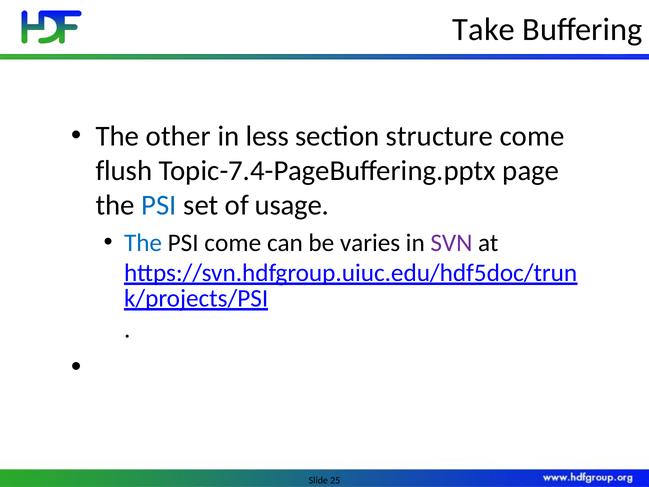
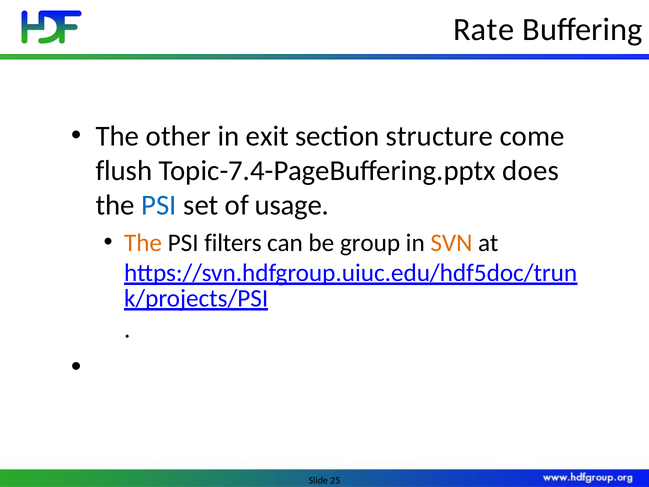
Take: Take -> Rate (484, 29)
less: less -> exit (267, 136)
page: page -> does (531, 171)
The colour: blue -> orange (143, 243)
PSI come: come -> filters (233, 243)
varies: varies -> group (370, 243)
SVN colour: purple -> orange (451, 243)
